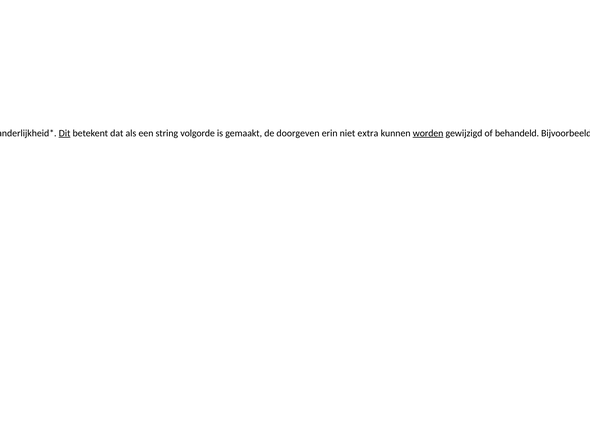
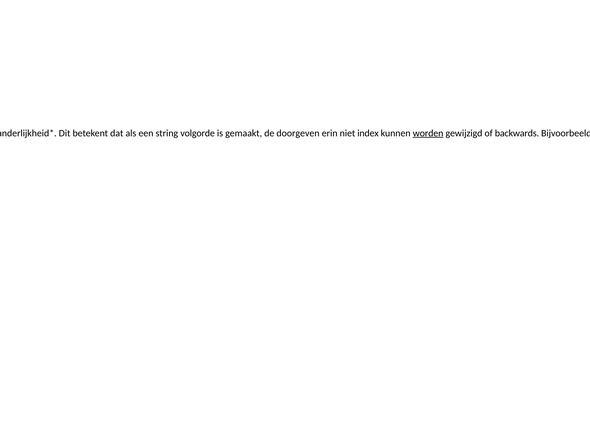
Dit underline: present -> none (65, 133)
extra: extra -> index (368, 133)
behandeld: behandeld -> backwards (517, 133)
